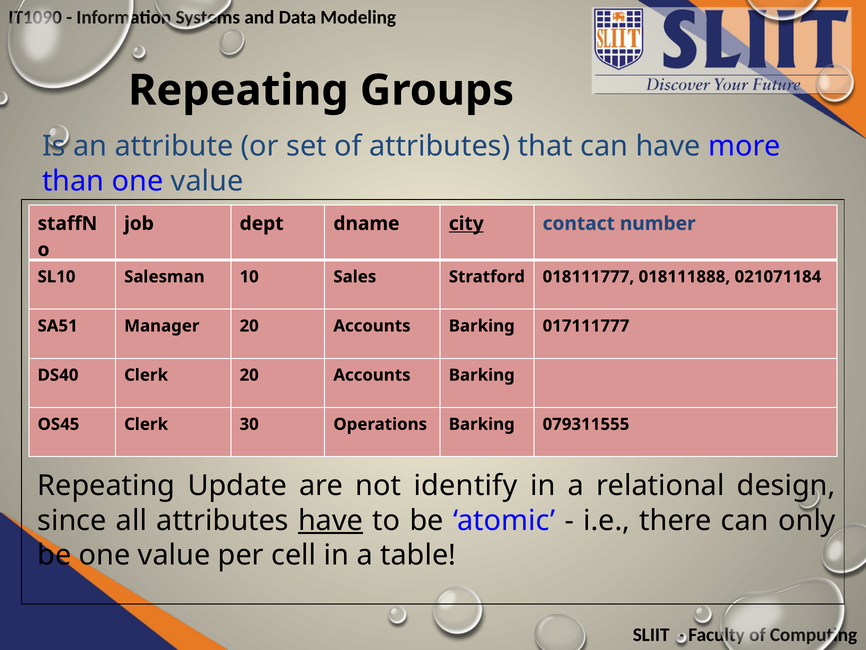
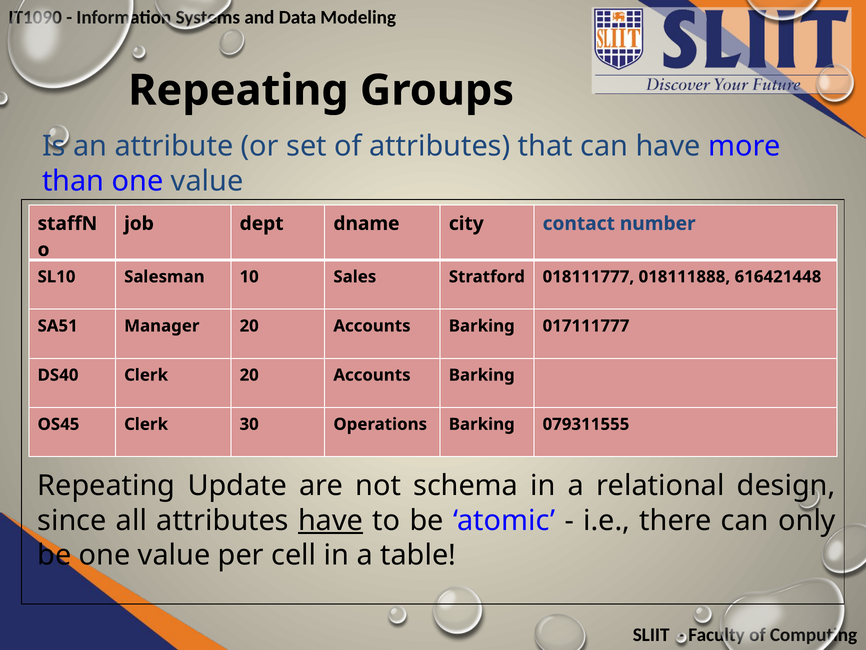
city underline: present -> none (466, 223)
021071184: 021071184 -> 616421448 (778, 277)
identify: identify -> schema (466, 485)
